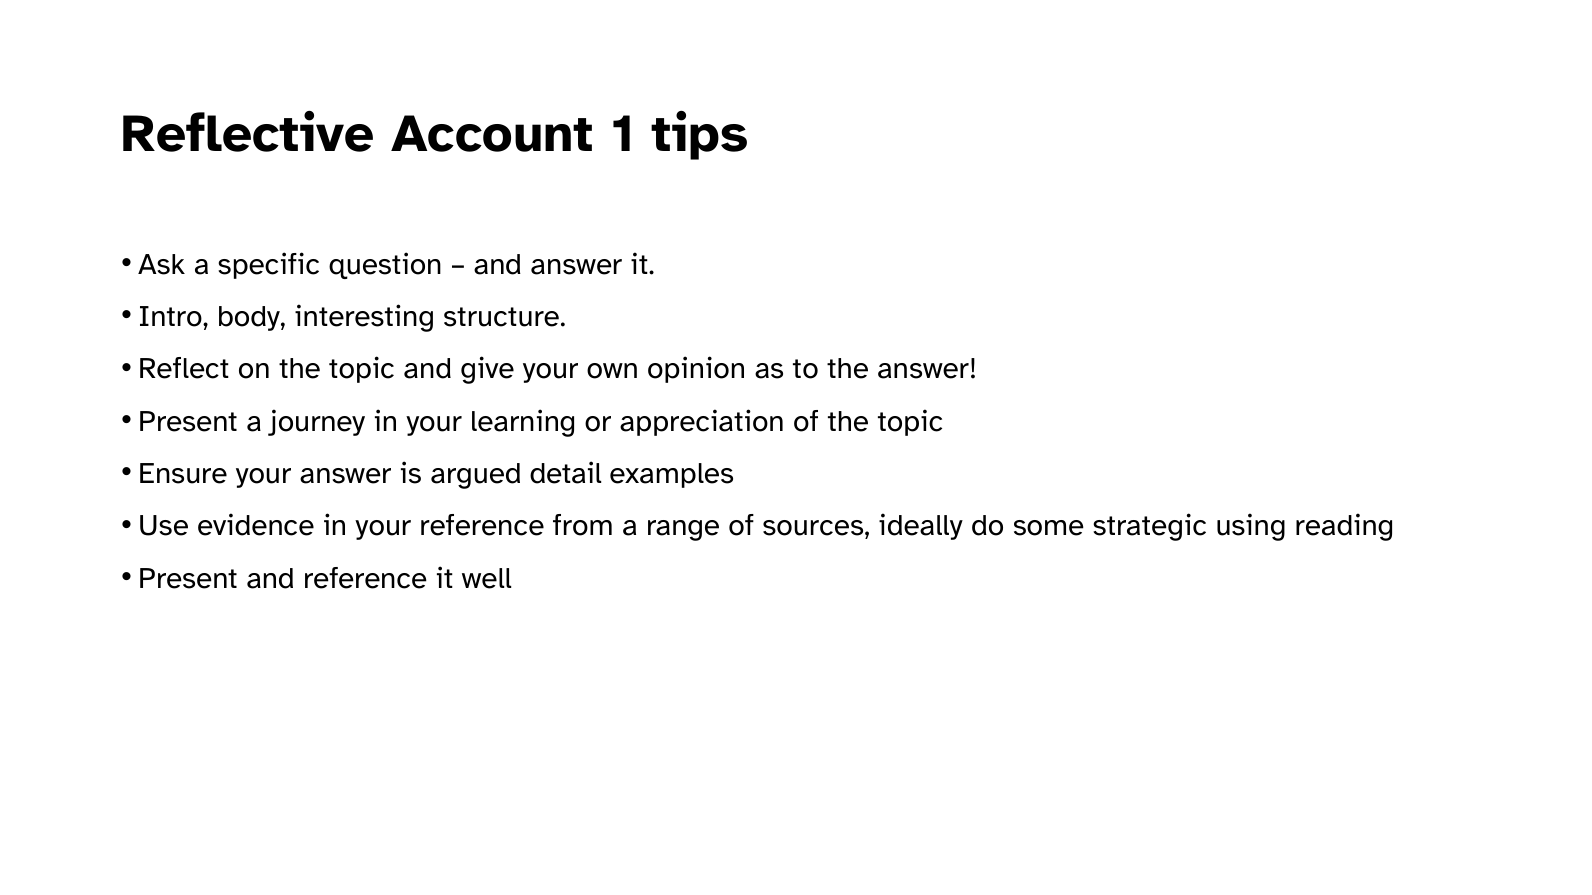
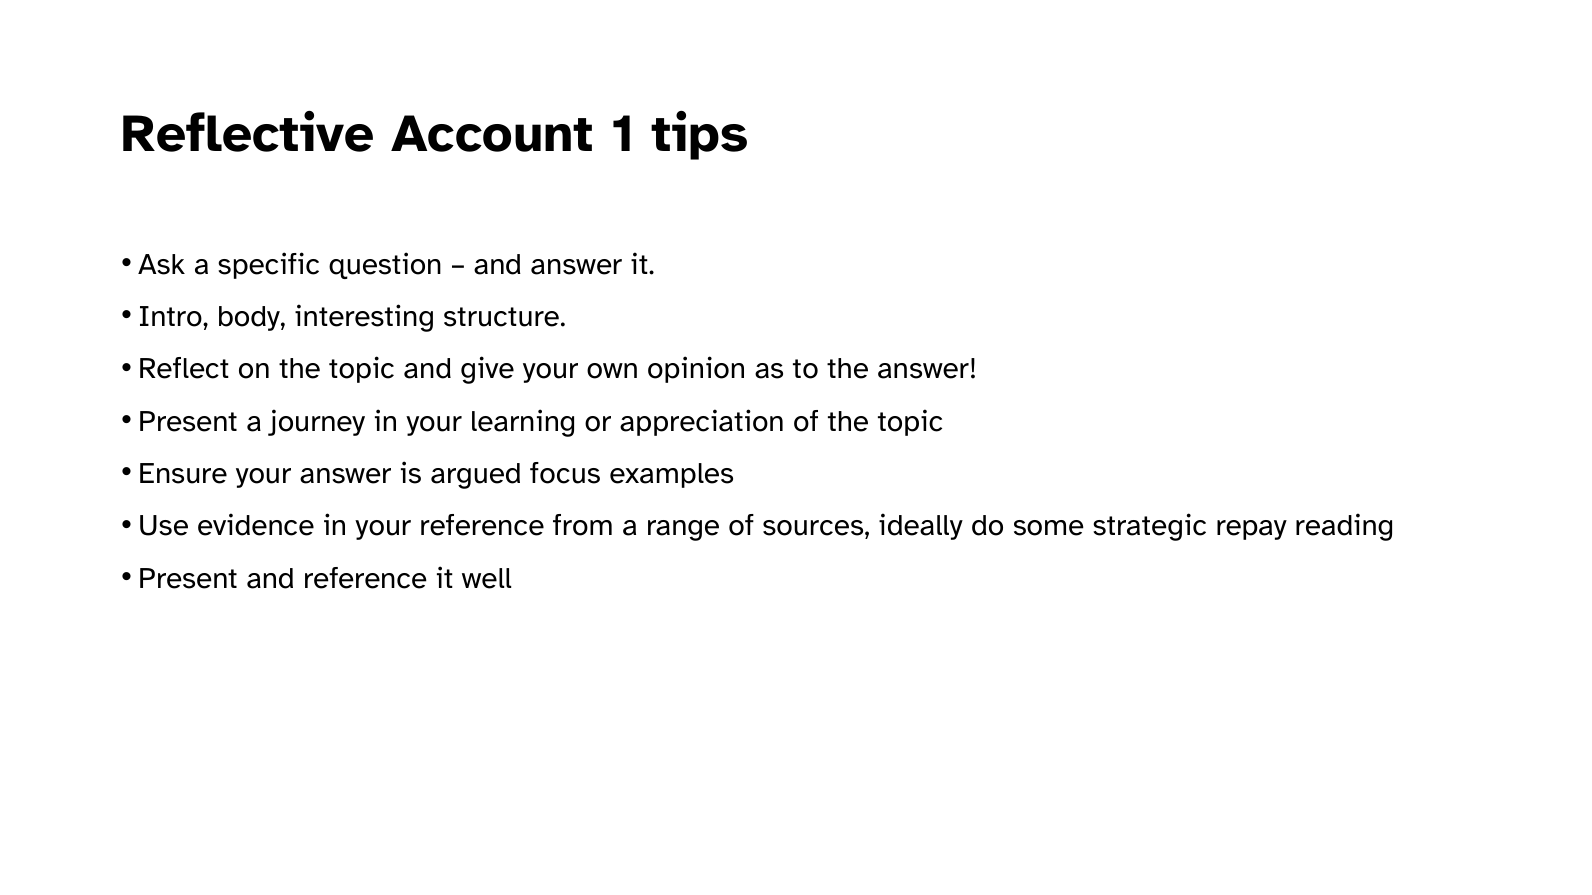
detail: detail -> focus (565, 474)
using: using -> repay (1251, 526)
